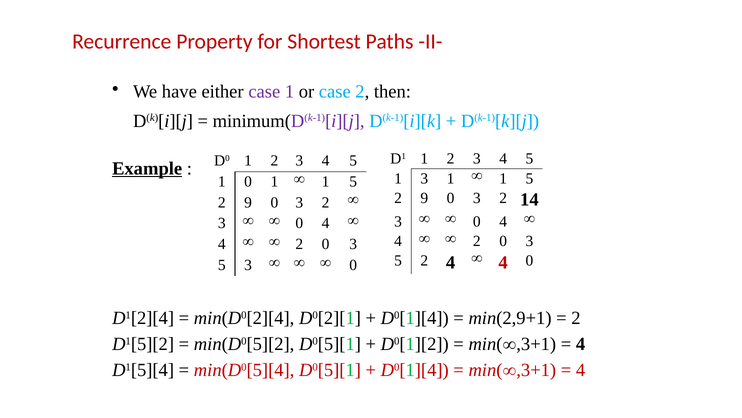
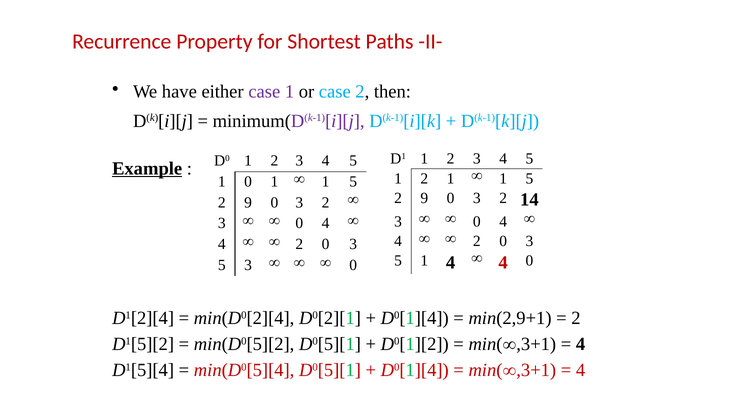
3: 3 -> 2 (424, 178)
2: 2 -> 1 (424, 260)
